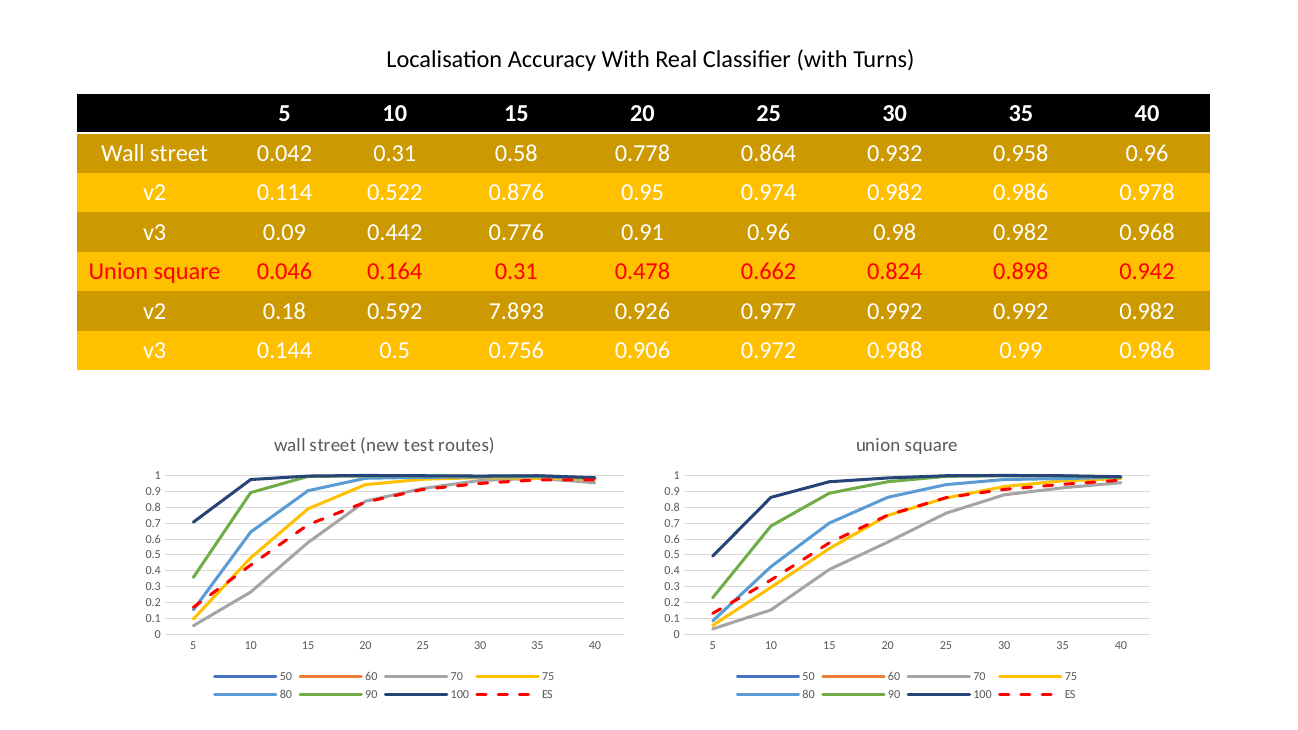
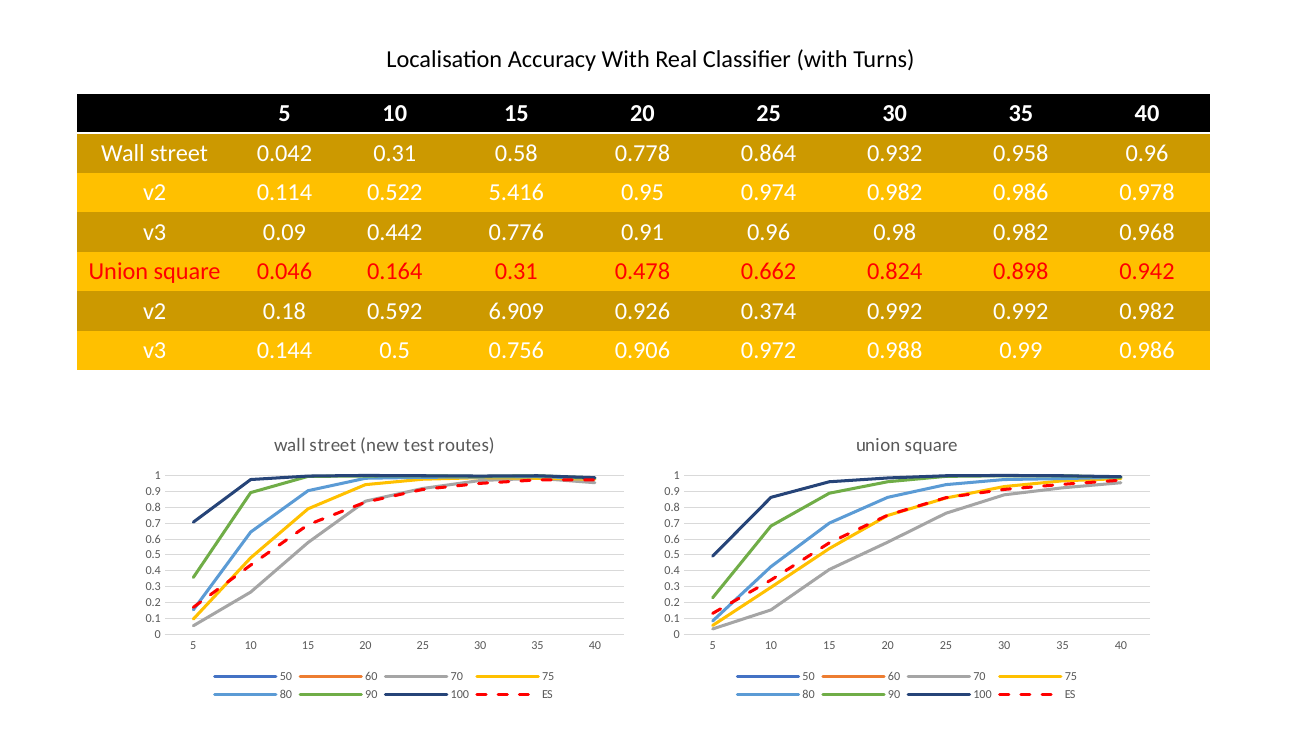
0.876: 0.876 -> 5.416 (516, 193)
7.893: 7.893 -> 6.909 (516, 311)
0.977: 0.977 -> 0.374 (769, 311)
